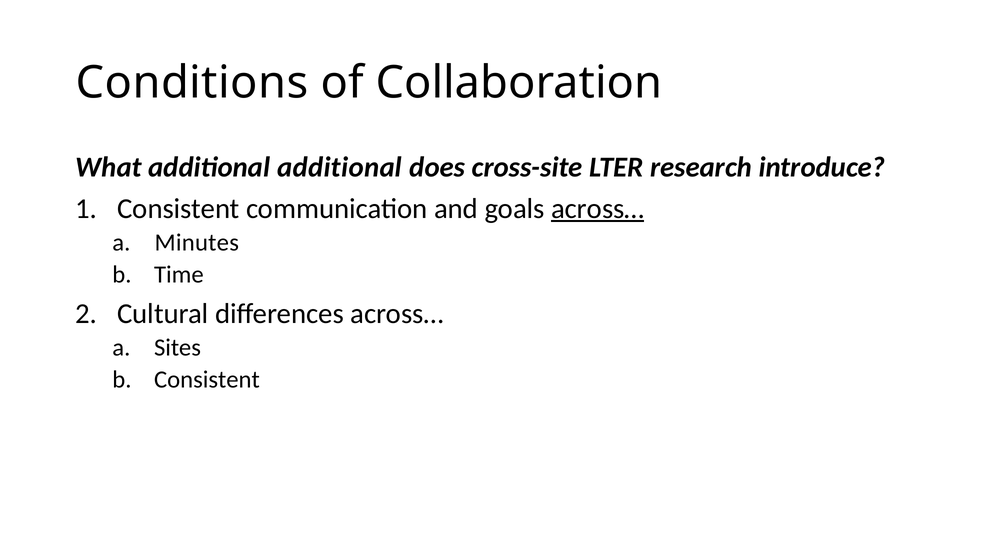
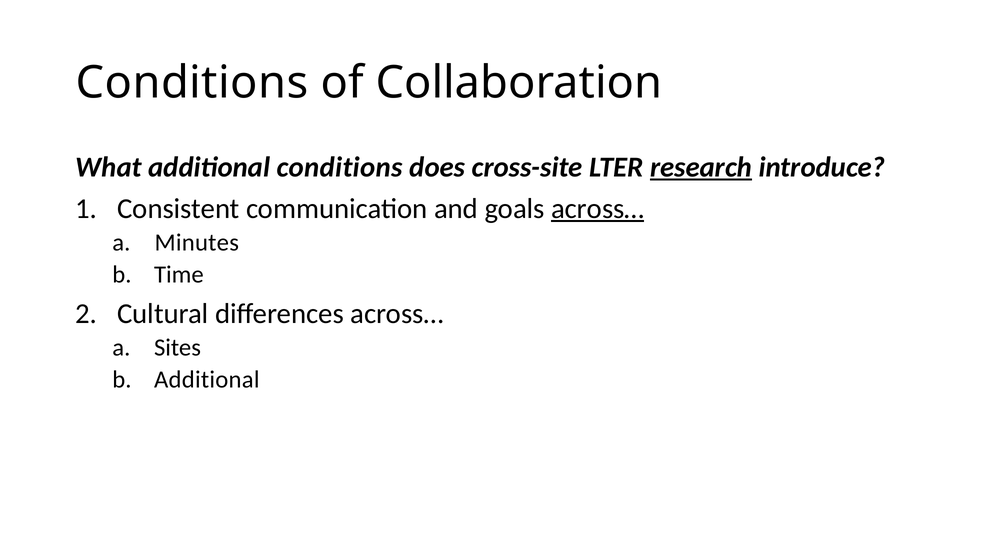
additional additional: additional -> conditions (340, 167)
research underline: none -> present (701, 167)
Consistent: Consistent -> Additional (207, 379)
